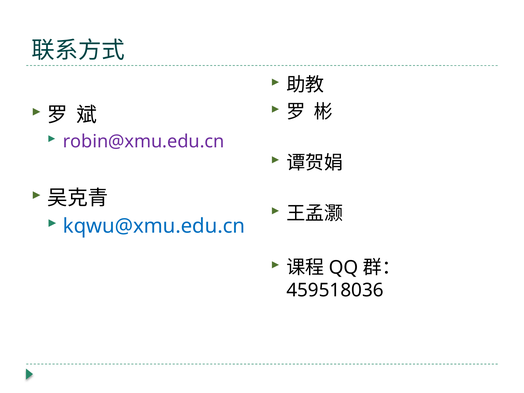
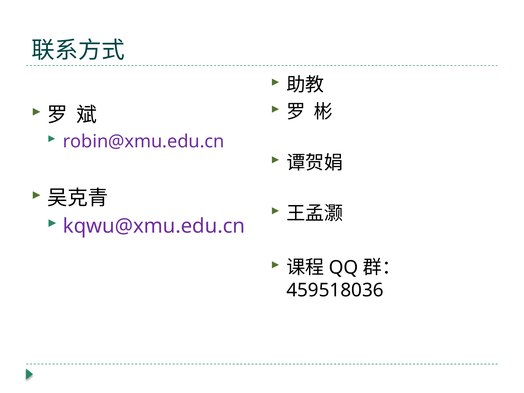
kqwu@xmu.edu.cn colour: blue -> purple (154, 226)
